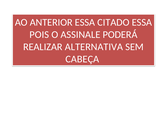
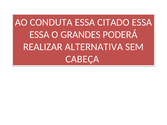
ANTERIOR: ANTERIOR -> CONDUTA (51, 22)
POIS: POIS -> ESSA (39, 35)
ASSINALE: ASSINALE -> GRANDES (80, 35)
